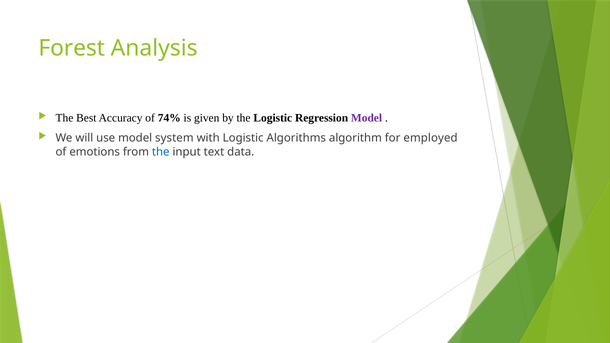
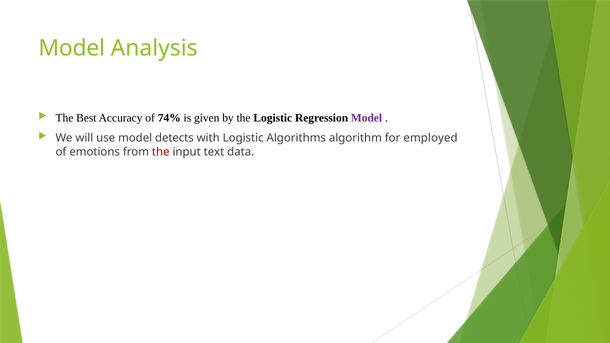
Forest: Forest -> Model (72, 48)
system: system -> detects (174, 138)
the colour: blue -> red (161, 152)
